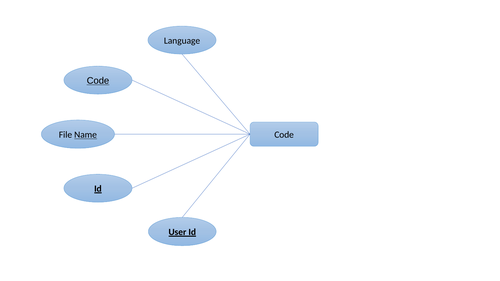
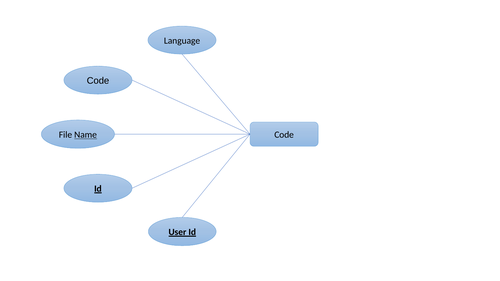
Code underline: present -> none (98, 81)
